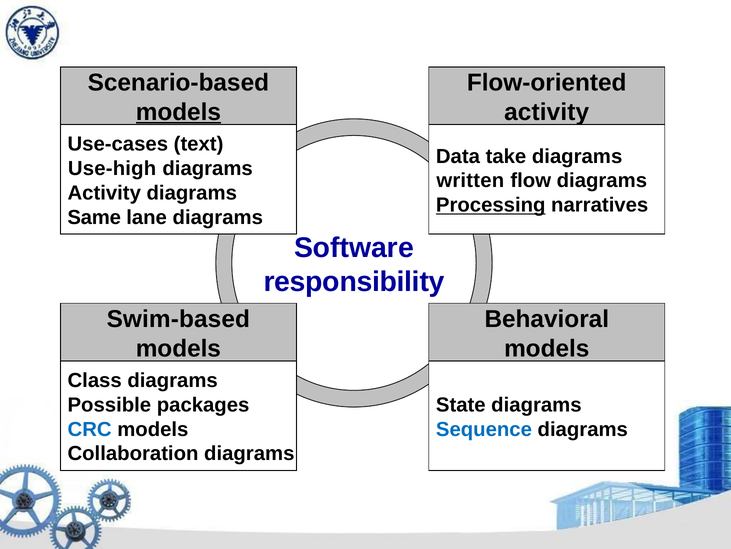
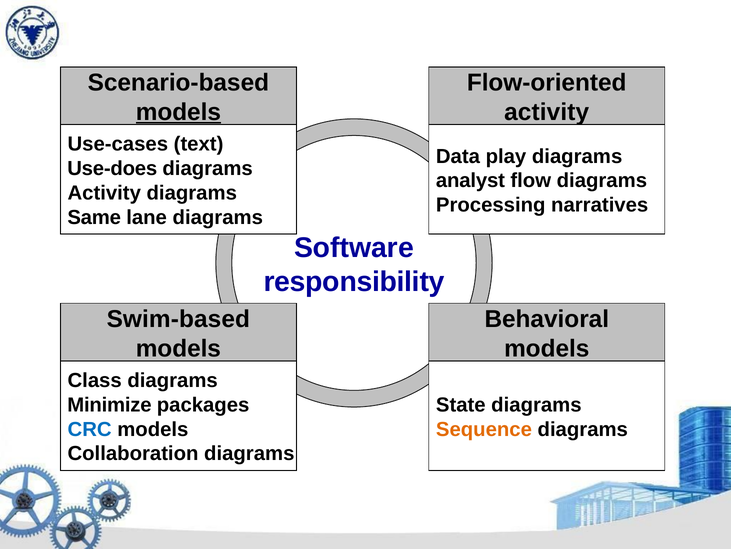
take: take -> play (506, 156)
Use-high: Use-high -> Use-does (112, 168)
written: written -> analyst (470, 181)
Processing underline: present -> none (491, 205)
Possible: Possible -> Minimize (109, 404)
Sequence colour: blue -> orange (484, 429)
